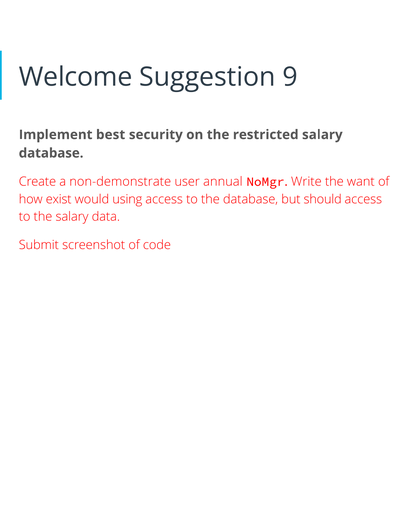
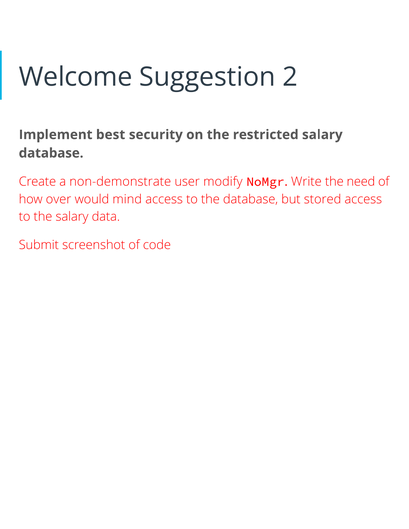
9: 9 -> 2 (290, 77)
annual: annual -> modify (223, 182)
want: want -> need (361, 182)
exist: exist -> over (59, 199)
using: using -> mind (127, 199)
should: should -> stored (323, 199)
